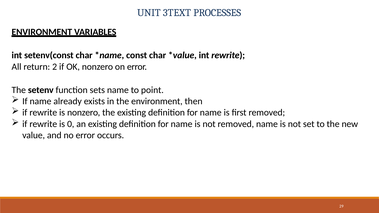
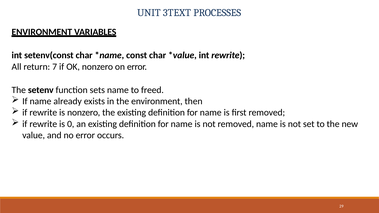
2: 2 -> 7 (55, 67)
point: point -> freed (152, 90)
